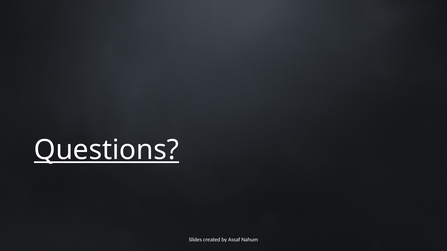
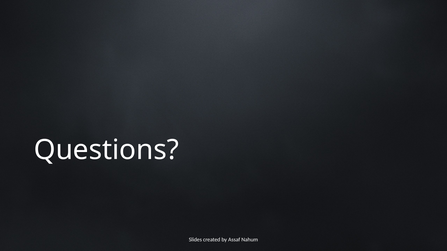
Questions underline: present -> none (106, 150)
